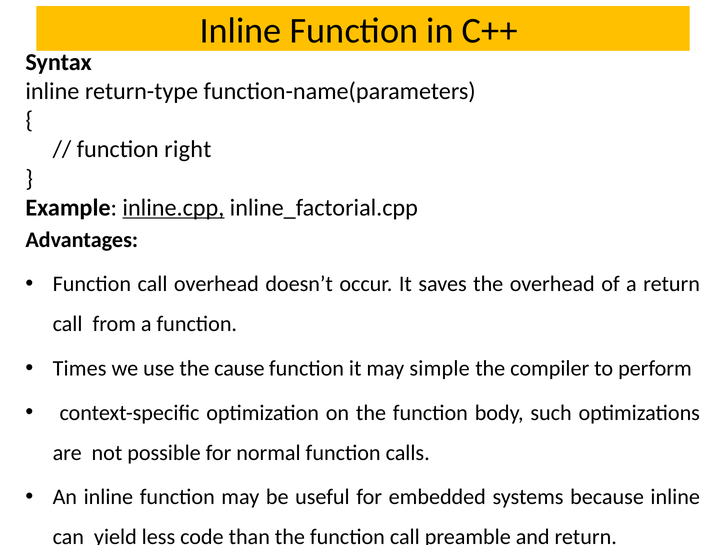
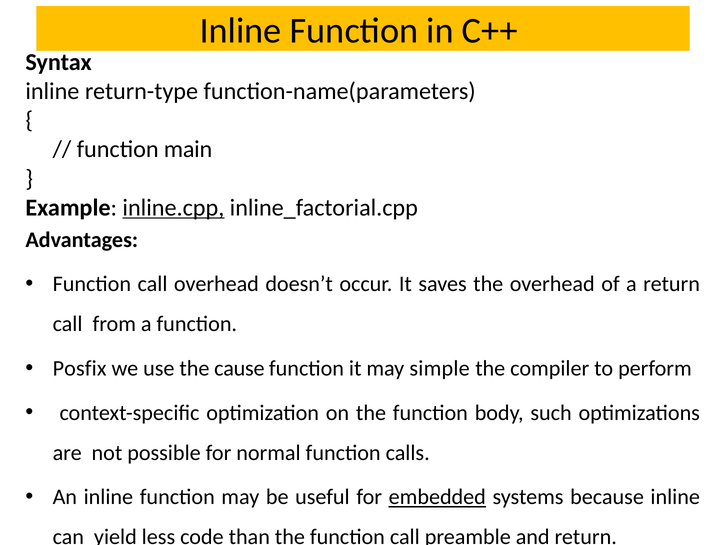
right: right -> main (188, 149)
Times: Times -> Posfix (80, 368)
embedded underline: none -> present (437, 497)
